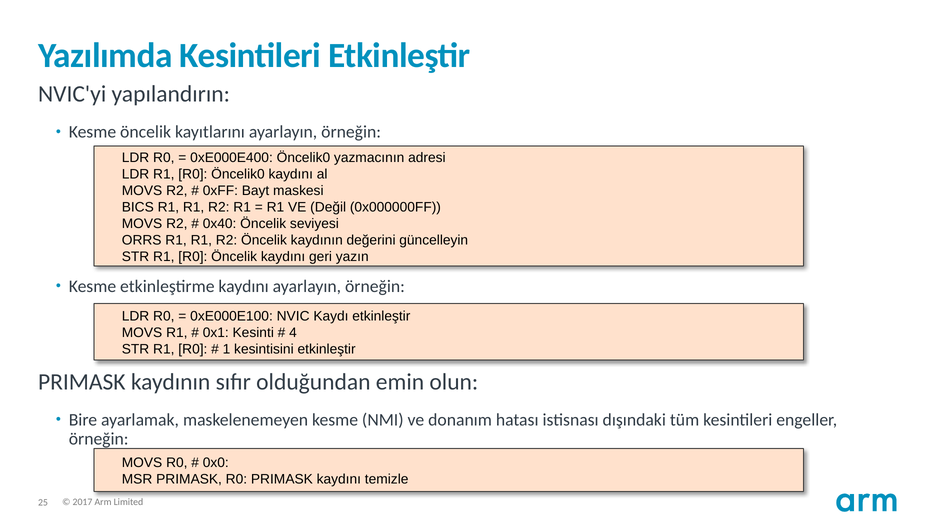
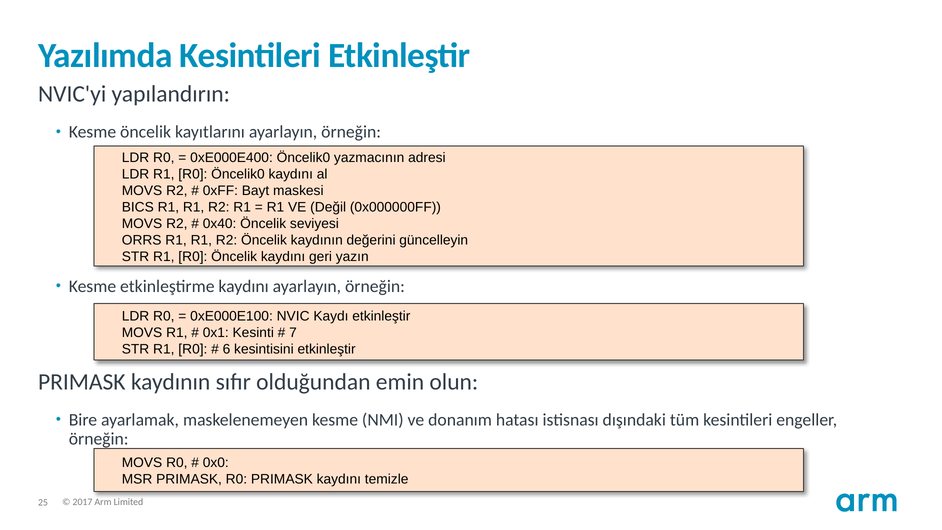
4: 4 -> 7 (293, 333)
1: 1 -> 6 (226, 349)
